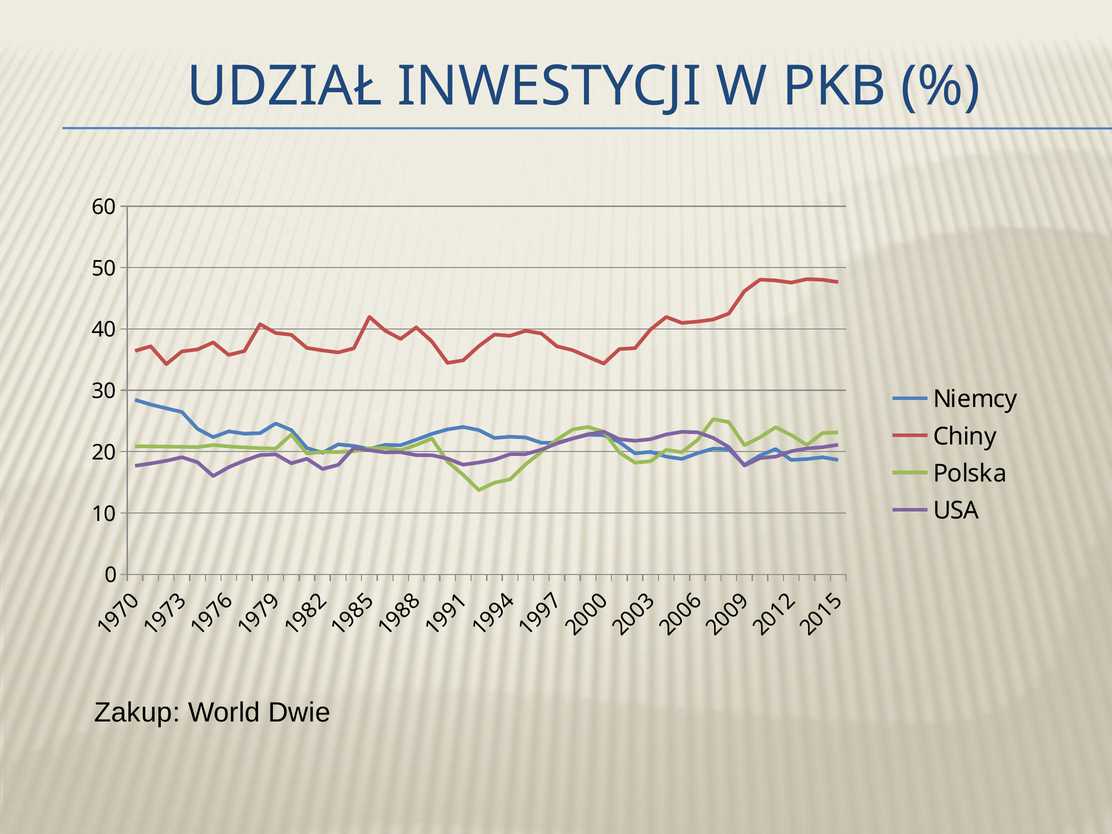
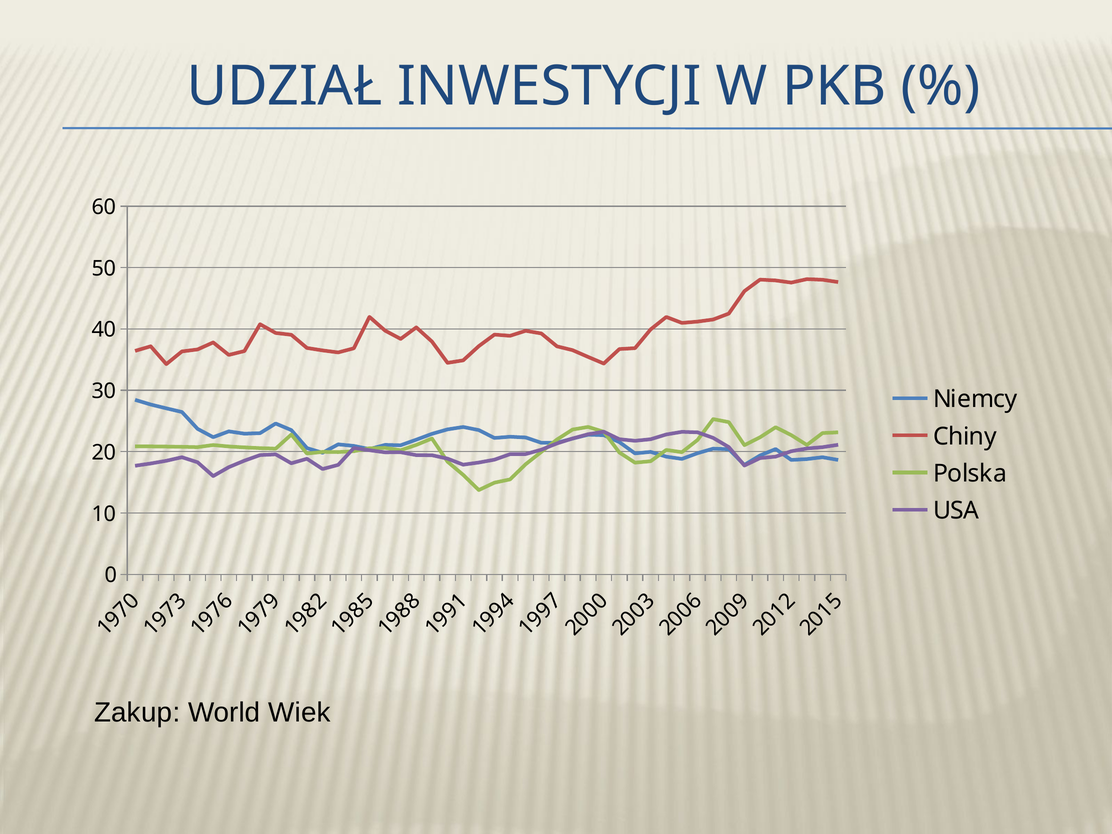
Dwie: Dwie -> Wiek (299, 713)
